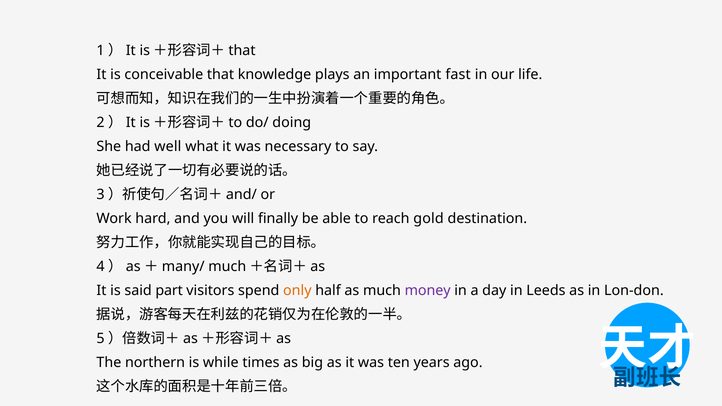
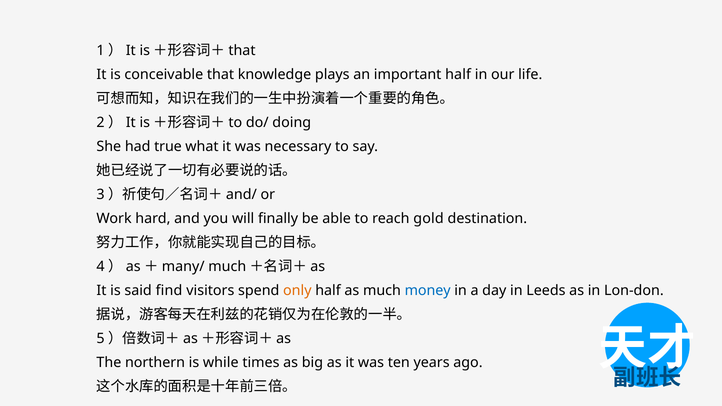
important fast: fast -> half (458, 75)
well: well -> true (168, 147)
part: part -> find (169, 291)
money colour: purple -> blue (428, 291)
